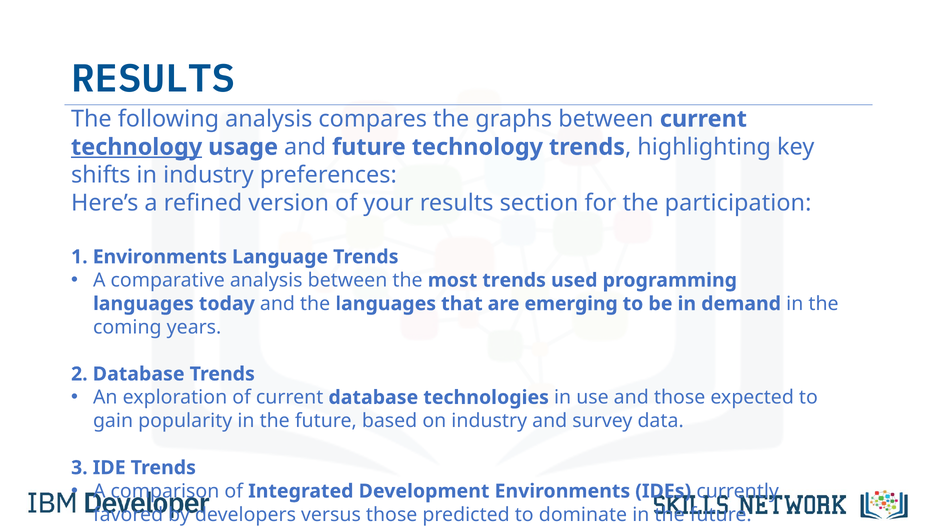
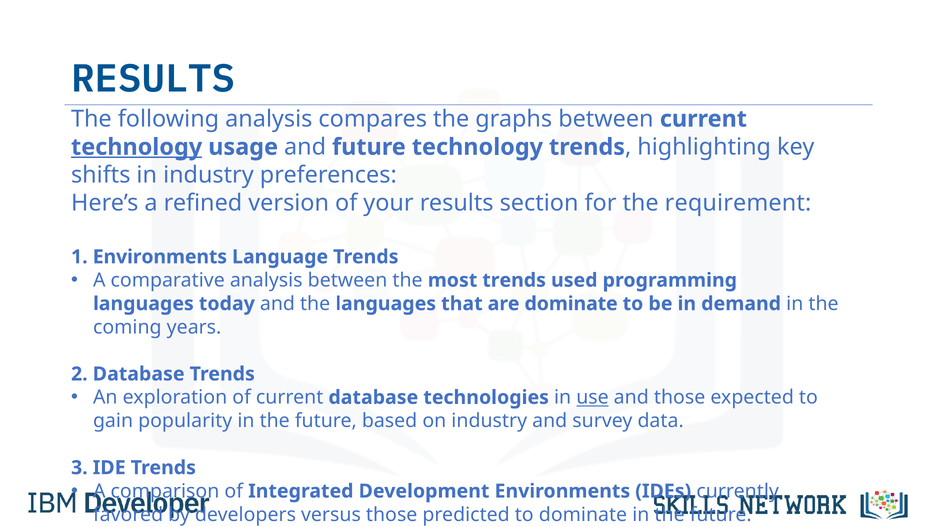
participation: participation -> requirement (738, 203)
are emerging: emerging -> dominate (571, 304)
use underline: none -> present (592, 397)
